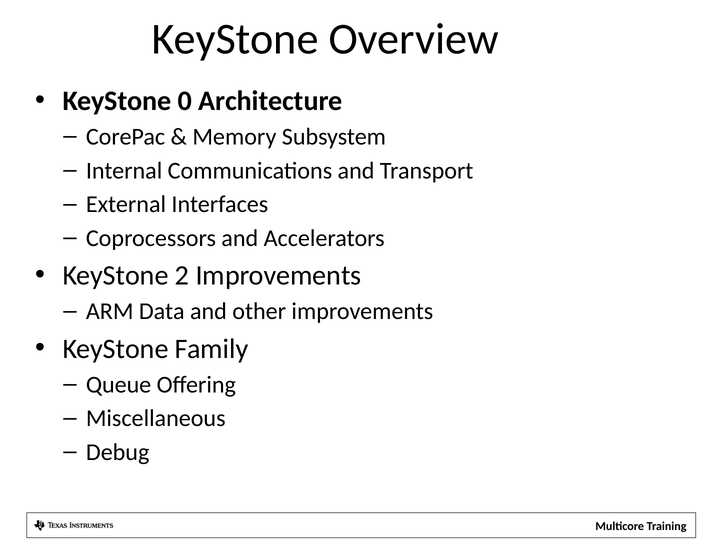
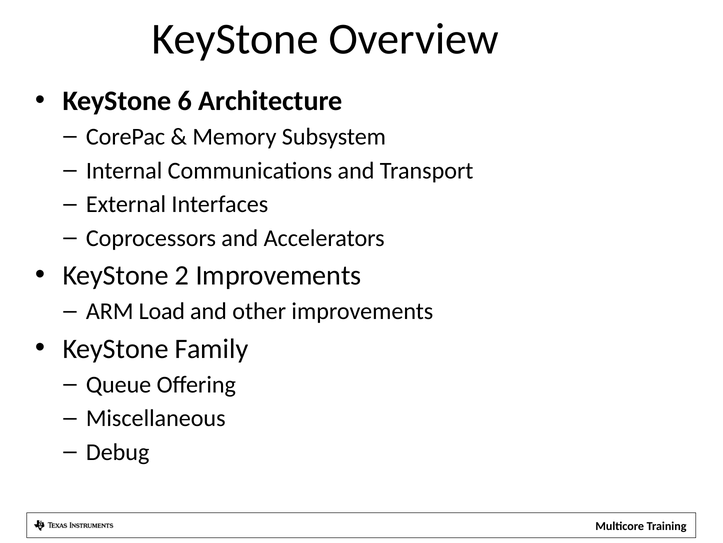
0: 0 -> 6 (185, 101)
Data: Data -> Load (162, 311)
